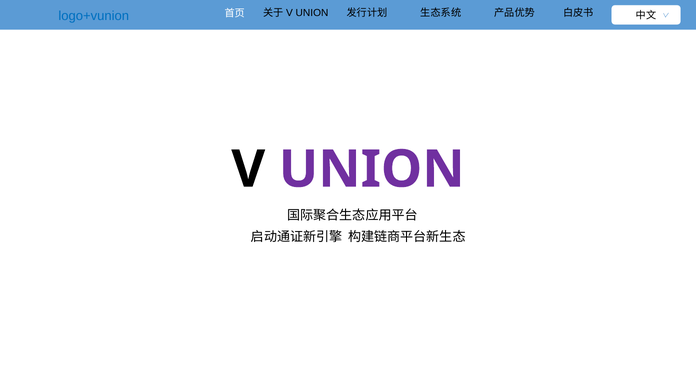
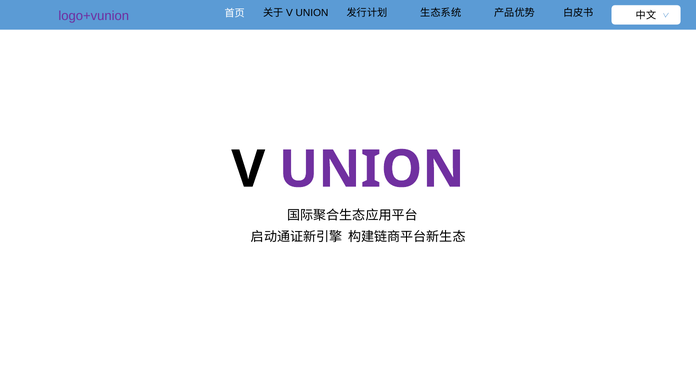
logo+vunion colour: blue -> purple (94, 16)
